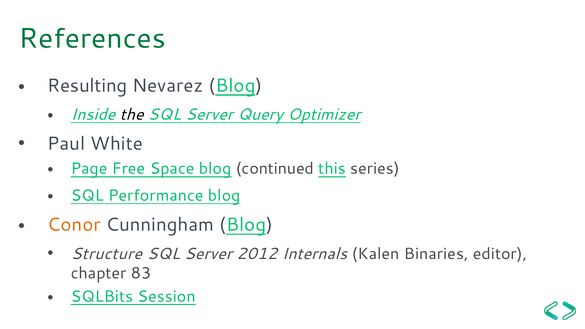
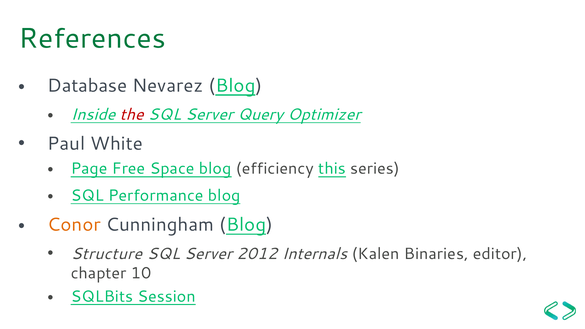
Resulting: Resulting -> Database (87, 86)
the colour: black -> red (132, 115)
continued: continued -> efficiency (275, 169)
83: 83 -> 10 (141, 273)
